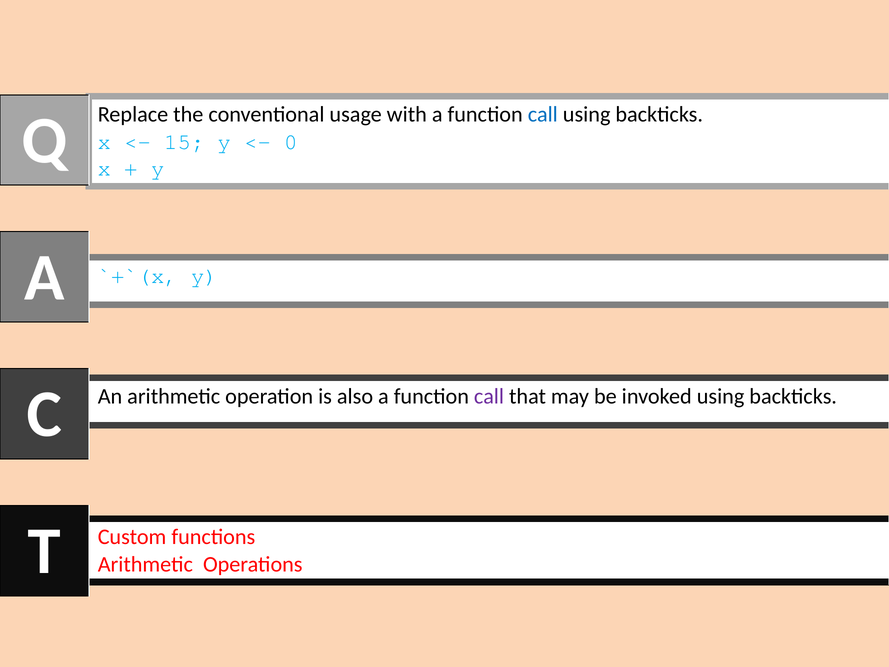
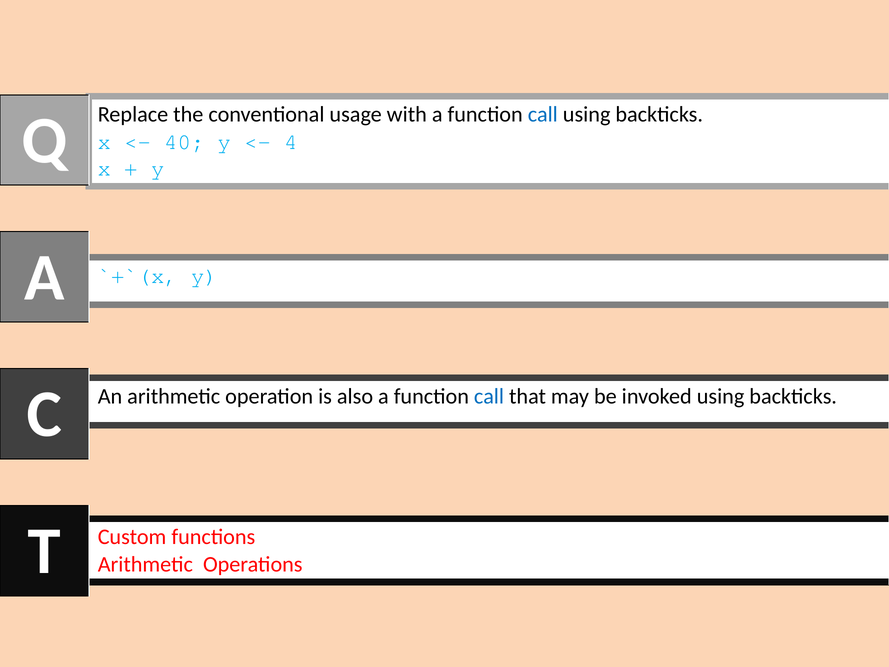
15: 15 -> 40 (184, 142)
0: 0 -> 4 (291, 142)
call colour: purple -> blue (489, 396)
